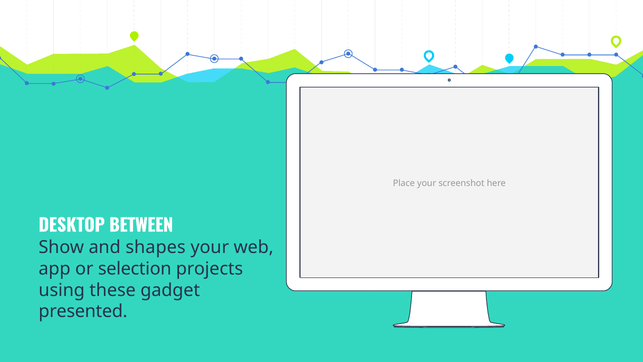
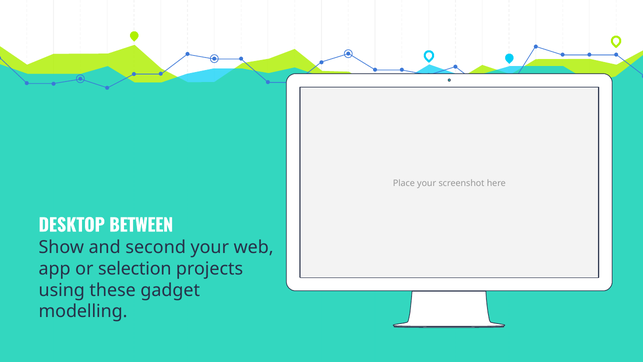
shapes: shapes -> second (156, 247)
presented: presented -> modelling (83, 311)
